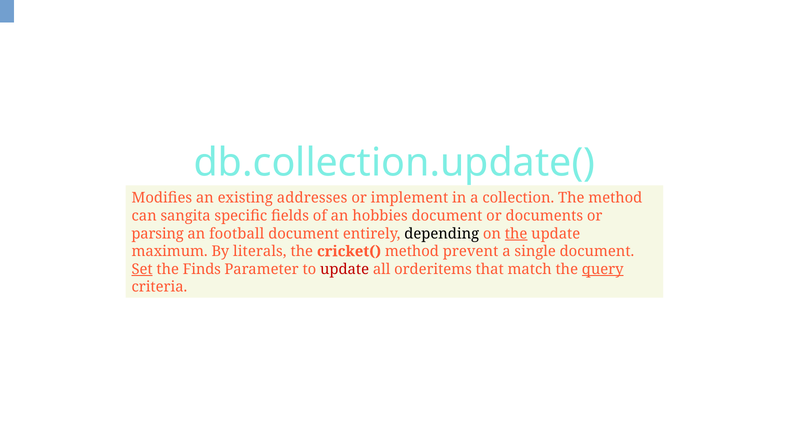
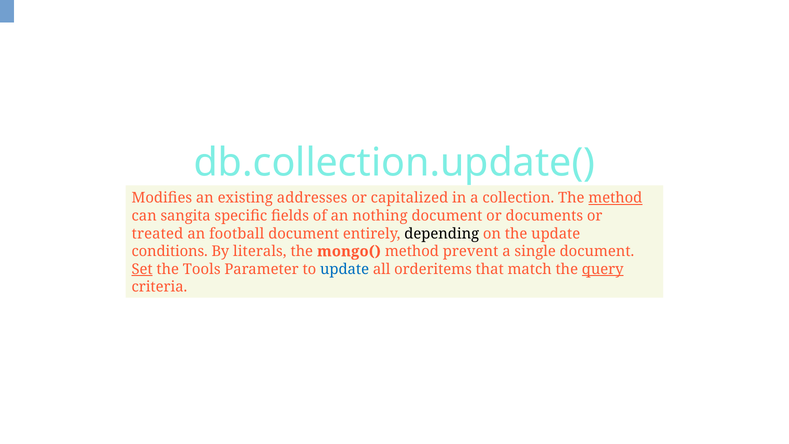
implement: implement -> capitalized (409, 198)
method underline: none -> present (615, 198)
hobbies: hobbies -> nothing (380, 216)
parsing: parsing -> treated (157, 234)
the underline: present -> none (516, 234)
maximum: maximum -> conditions (170, 251)
cricket(: cricket( -> mongo( (349, 251)
Finds: Finds -> Tools (202, 269)
update colour: red -> blue (345, 269)
